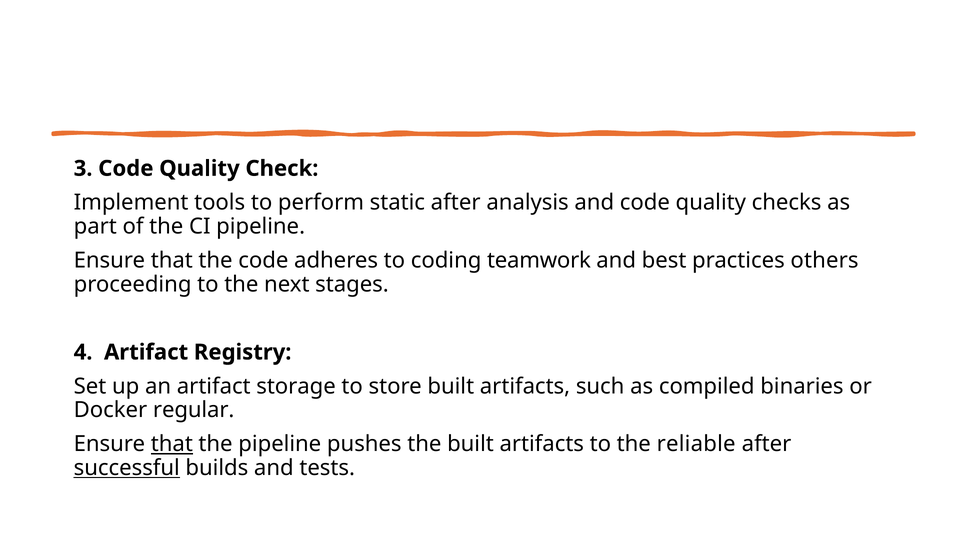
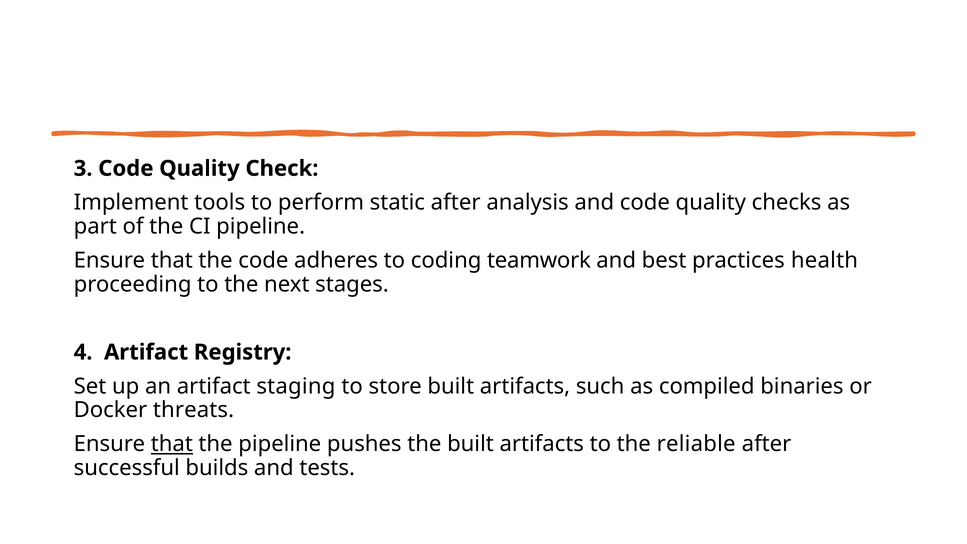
others: others -> health (824, 260)
storage: storage -> staging (296, 386)
regular: regular -> threats (194, 410)
successful underline: present -> none (127, 468)
